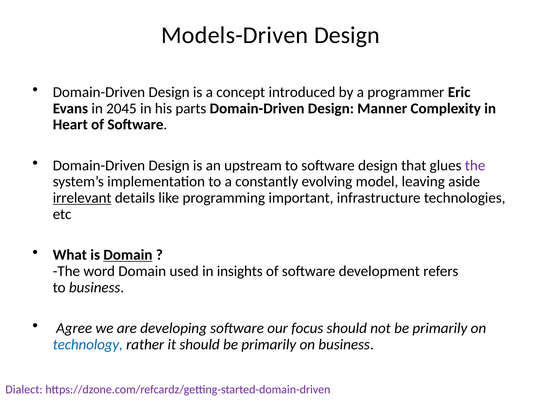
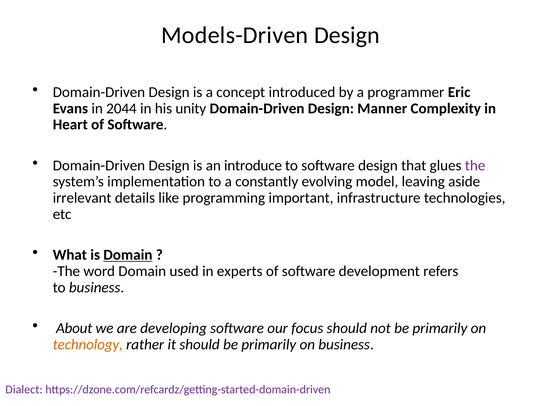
2045: 2045 -> 2044 (121, 108)
parts: parts -> unity (191, 108)
upstream: upstream -> introduce (253, 165)
irrelevant underline: present -> none (82, 198)
insights: insights -> experts (240, 271)
Agree: Agree -> About (74, 328)
technology colour: blue -> orange (88, 344)
